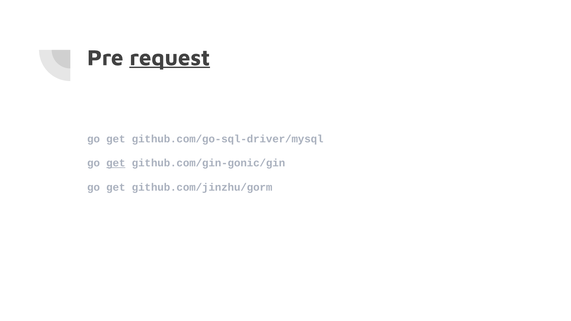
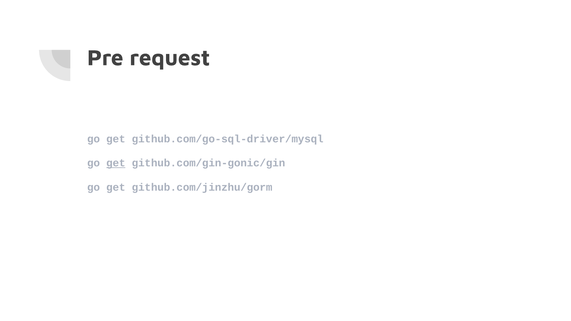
request underline: present -> none (170, 58)
